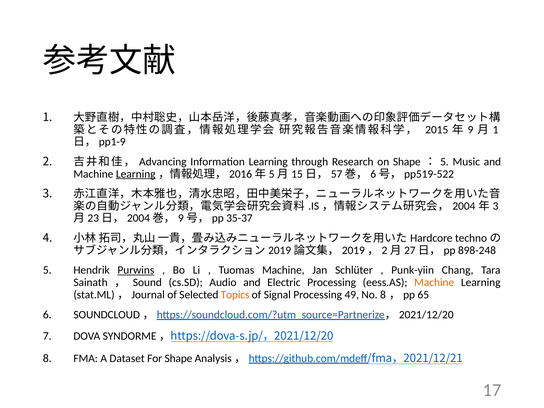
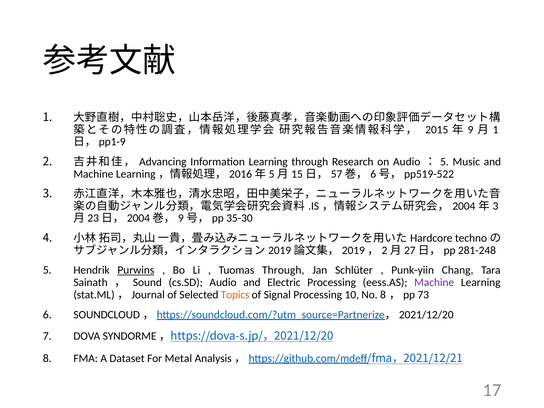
on Shape: Shape -> Audio (407, 162)
Learning underline: present -> none (136, 174)
35-37: 35-37 -> 35-30 (239, 218)
898-248: 898-248 -> 281-248 (477, 250)
Tuomas Machine: Machine -> Through (283, 270)
Machine colour: orange -> purple (434, 282)
49: 49 -> 10 (352, 295)
65: 65 -> 73 (423, 295)
For Shape: Shape -> Metal (178, 358)
